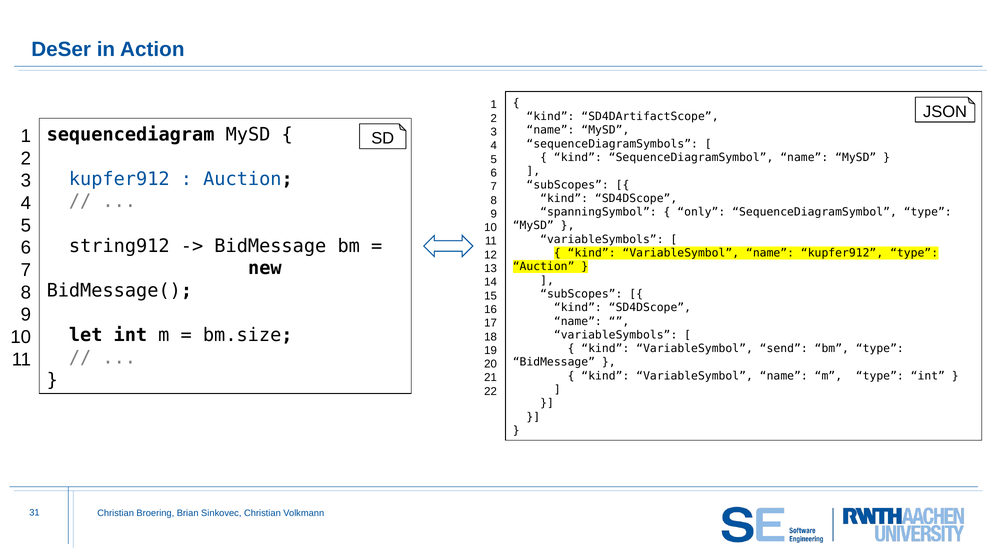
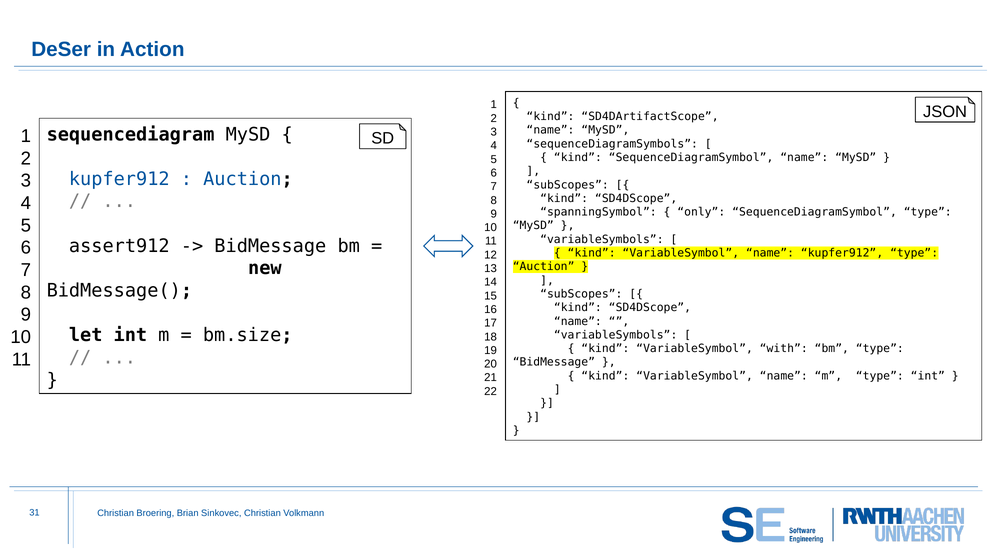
string912: string912 -> assert912 (119, 246)
send: send -> with (784, 349)
